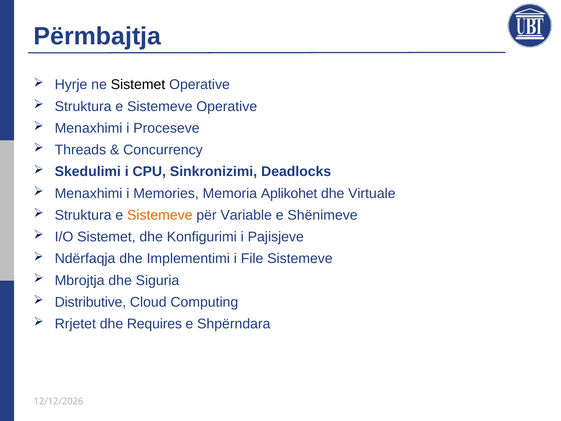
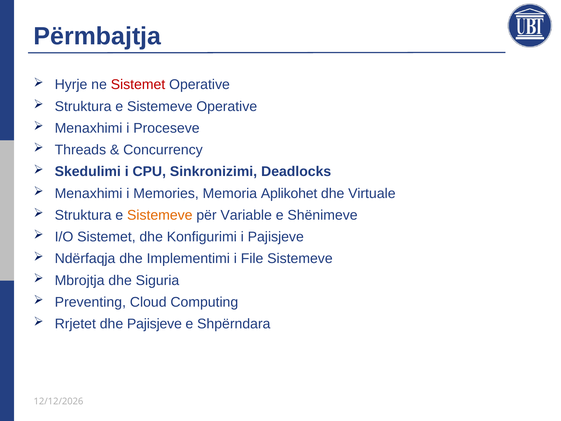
Sistemet colour: black -> red (138, 85)
Distributive: Distributive -> Preventing (90, 302)
dhe Requires: Requires -> Pajisjeve (154, 324)
